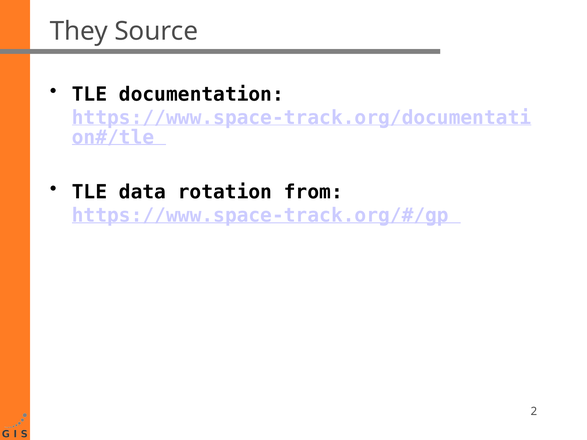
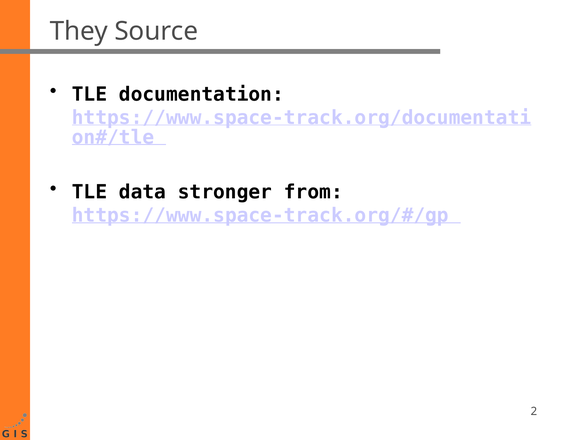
rotation: rotation -> stronger (225, 192)
